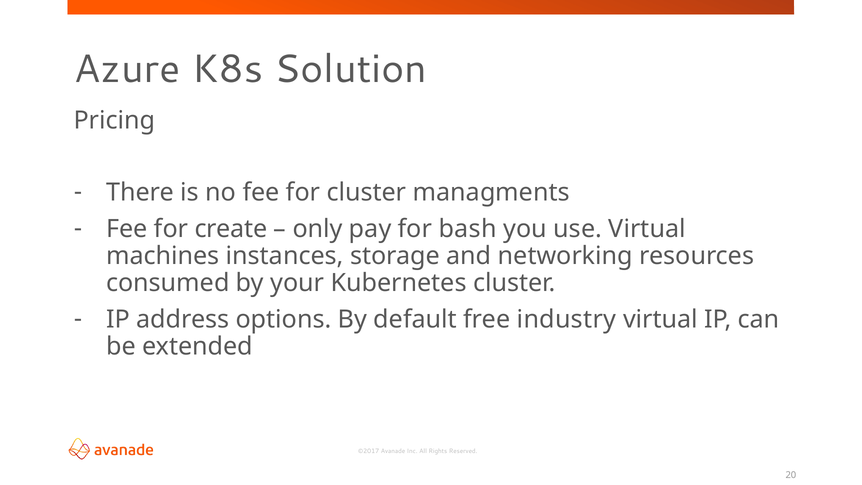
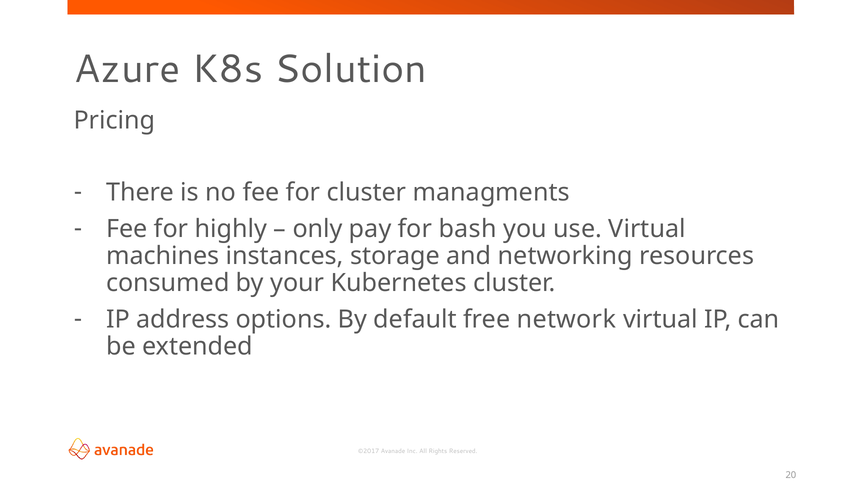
create: create -> highly (231, 229)
industry: industry -> network (566, 319)
